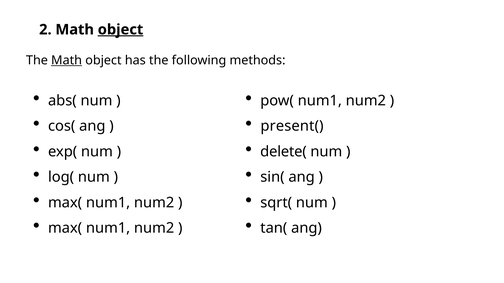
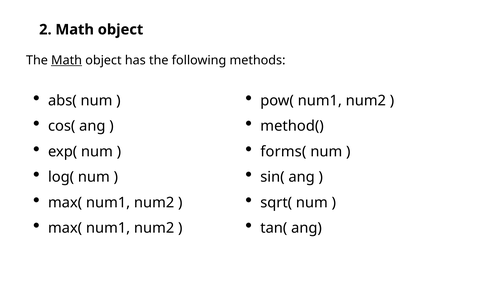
object underline: present -> none (121, 30)
present(: present( -> method( (292, 126)
delete(: delete( -> forms( (283, 152)
